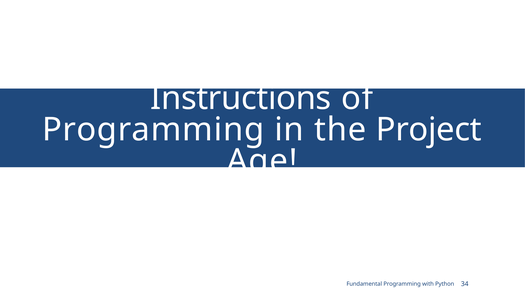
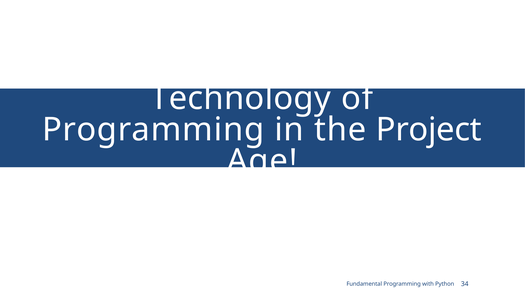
Instructions: Instructions -> Technology (241, 98)
